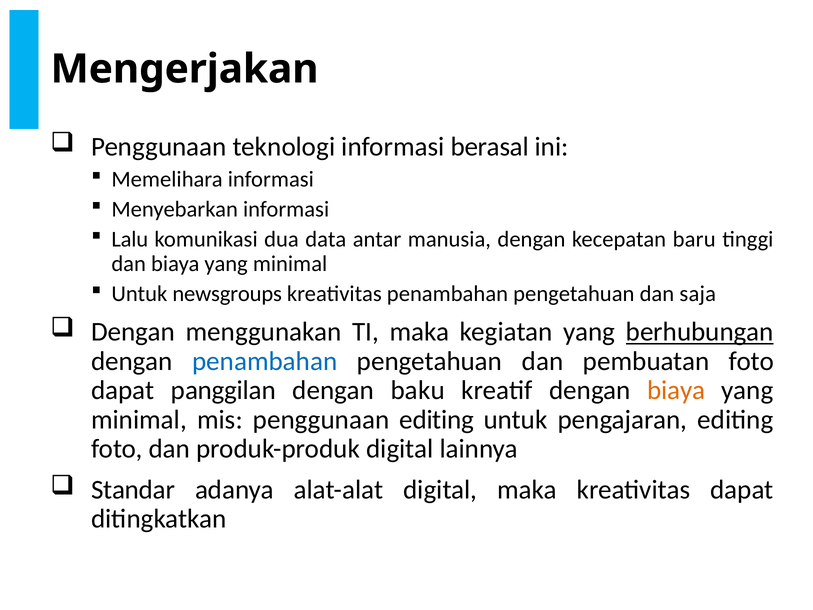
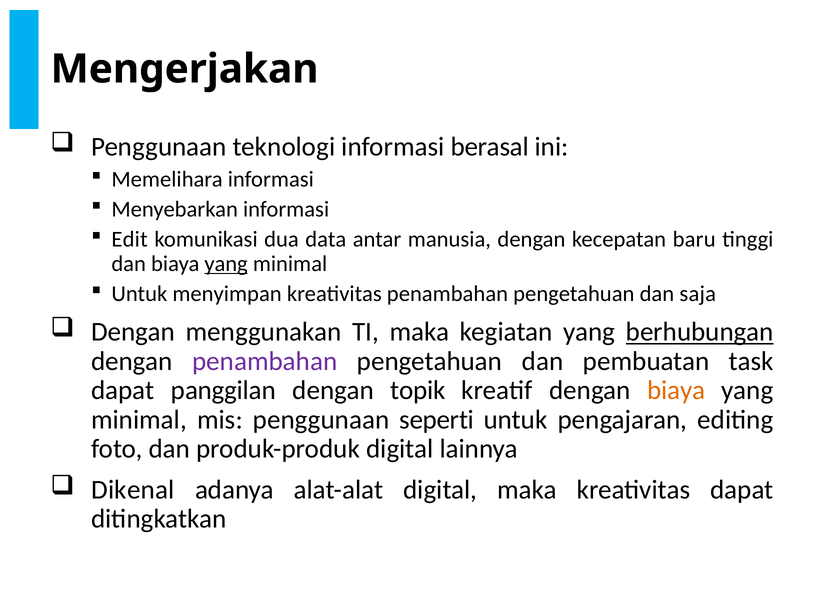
Lalu: Lalu -> Edit (130, 239)
yang underline: none -> present (226, 264)
newsgroups: newsgroups -> menyimpan (227, 294)
penambahan colour: blue -> purple (265, 361)
pembuatan foto: foto -> task (751, 361)
baku: baku -> topik (418, 390)
penggunaan editing: editing -> seperti (437, 420)
Standar: Standar -> Dikenal (133, 489)
